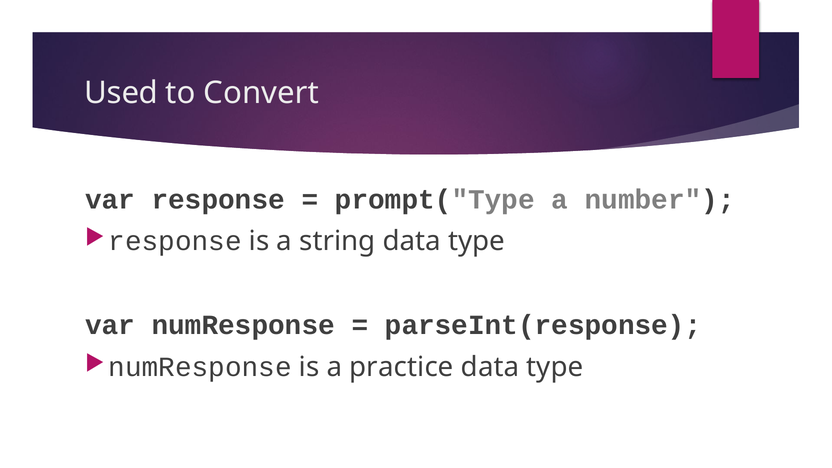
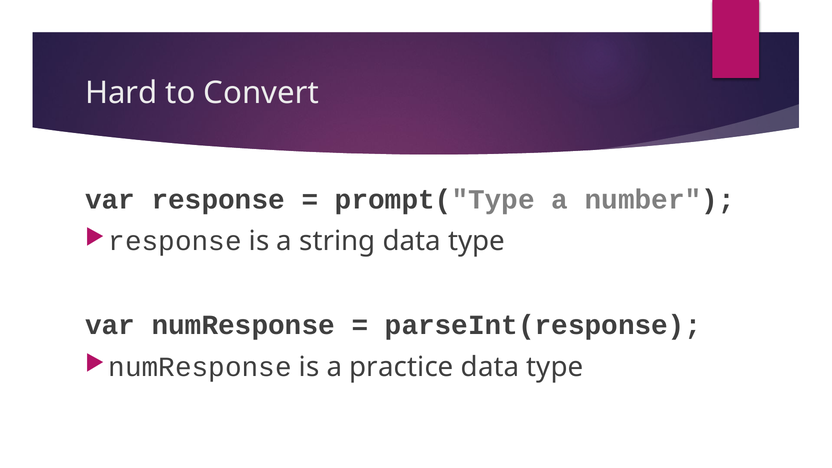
Used: Used -> Hard (121, 93)
